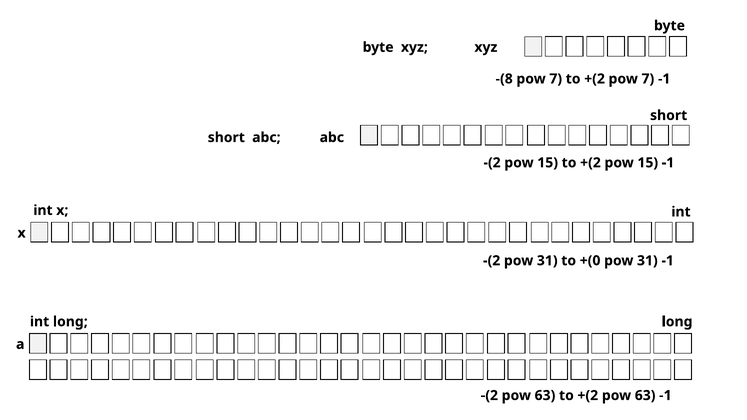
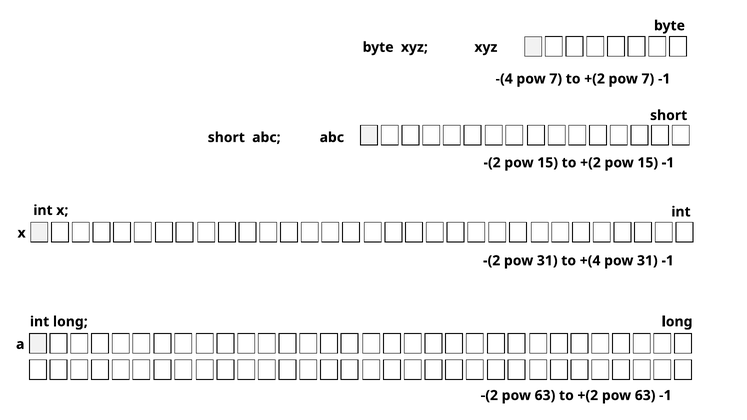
-(8: -(8 -> -(4 (504, 79)
+(0: +(0 -> +(4 (590, 261)
